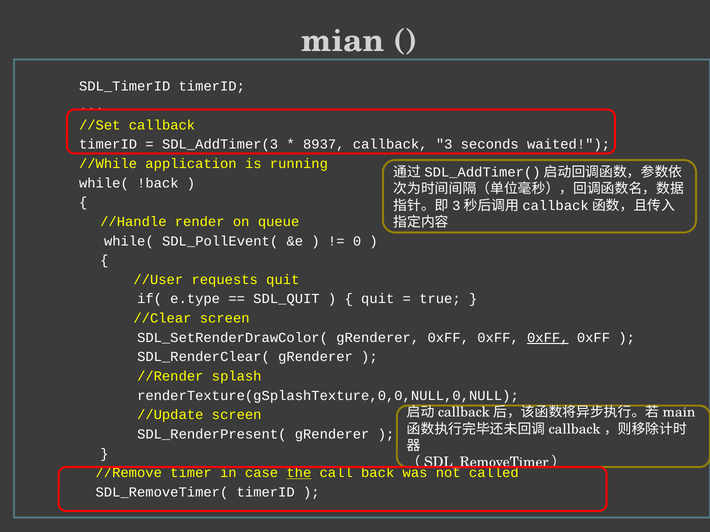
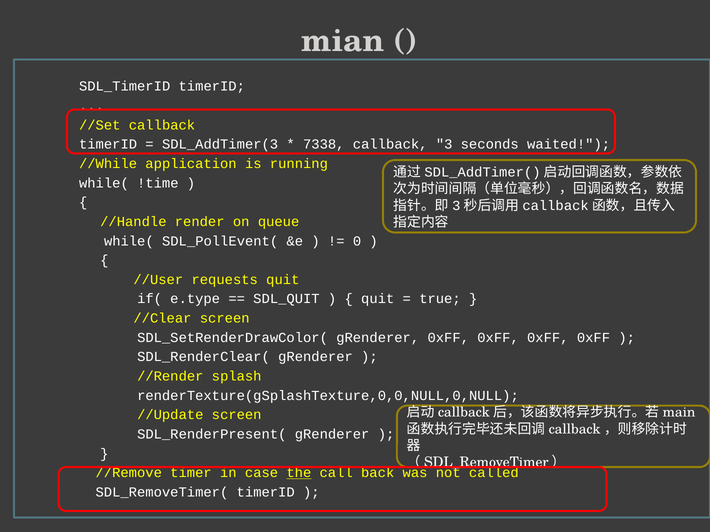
8937: 8937 -> 7338 (324, 144)
!back: !back -> !time (158, 183)
0xFF underline: present -> none (548, 338)
